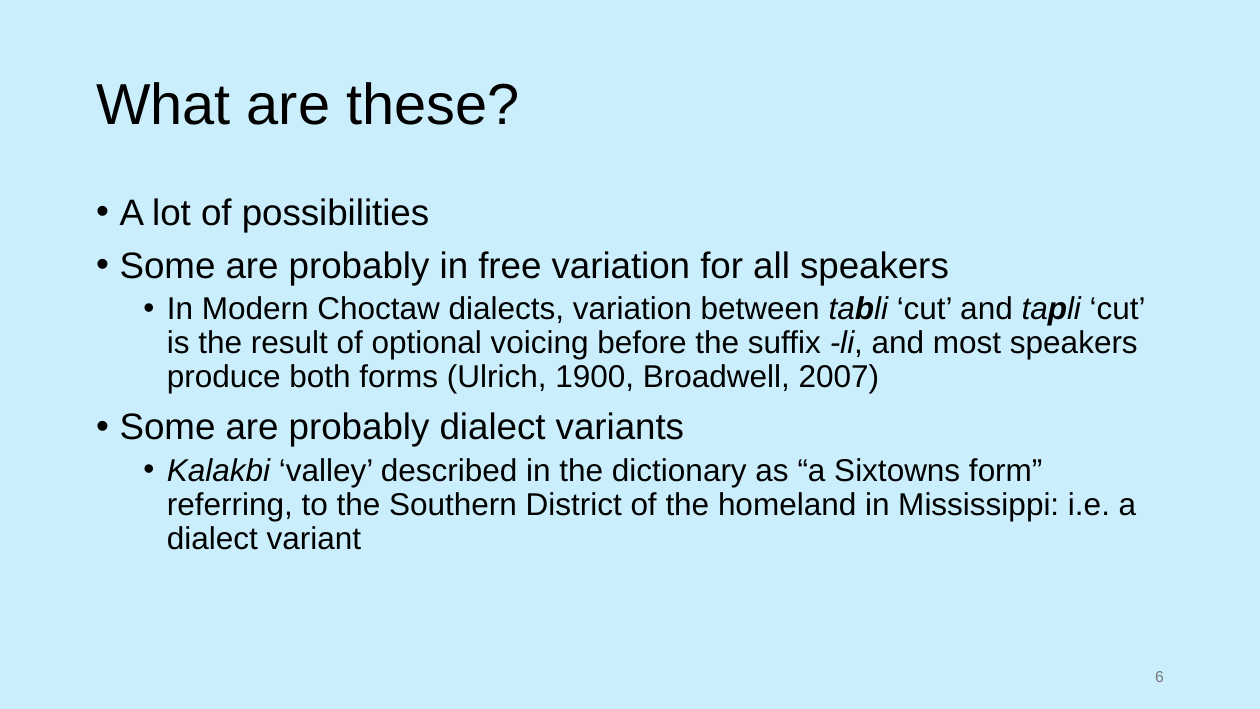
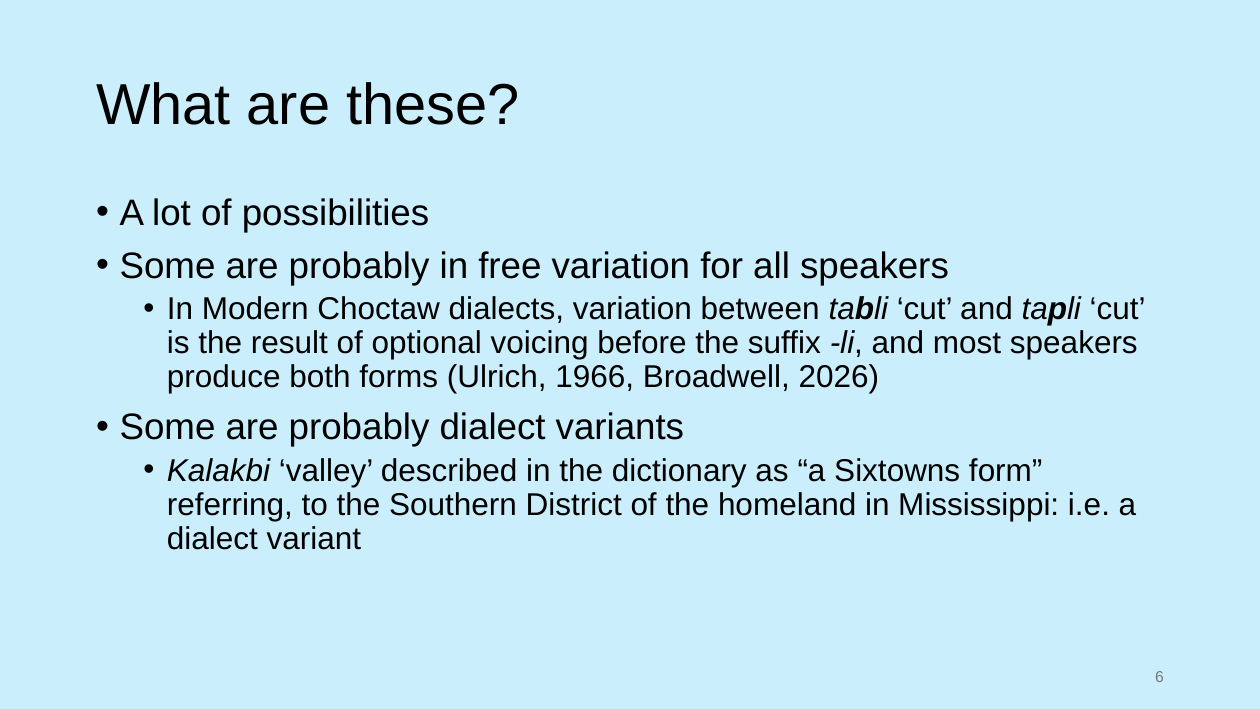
1900: 1900 -> 1966 (595, 377)
2007: 2007 -> 2026 (839, 377)
